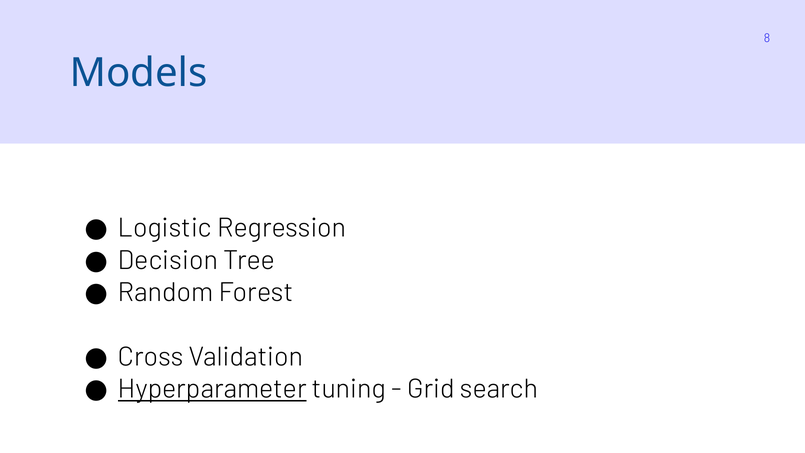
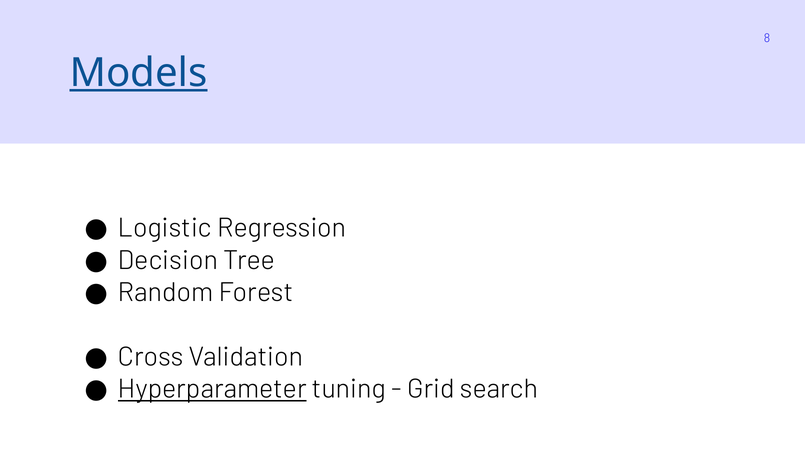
Models underline: none -> present (139, 73)
